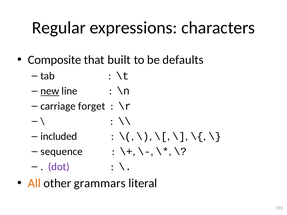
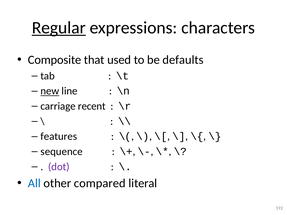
Regular underline: none -> present (59, 28)
built: built -> used (119, 60)
forget: forget -> recent (92, 106)
included: included -> features (59, 137)
All colour: orange -> blue (34, 183)
grammars: grammars -> compared (100, 183)
